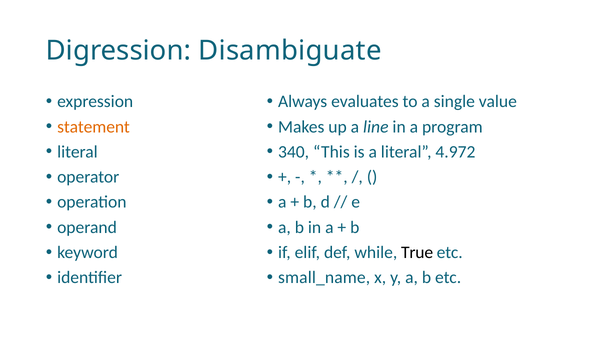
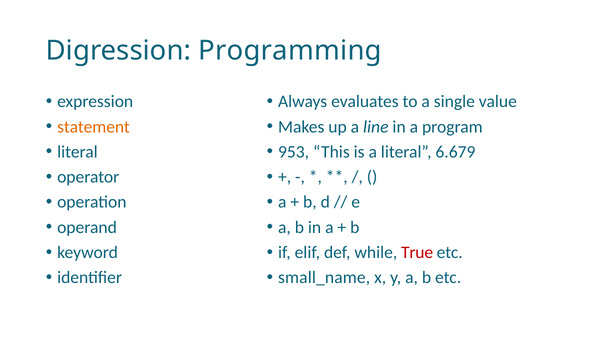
Disambiguate: Disambiguate -> Programming (290, 51)
340: 340 -> 953 (294, 152)
4.972: 4.972 -> 6.679 (455, 152)
True colour: black -> red (417, 253)
